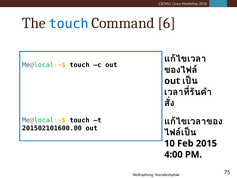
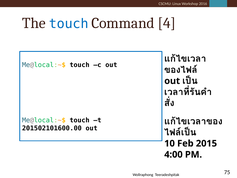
6: 6 -> 4 (167, 23)
